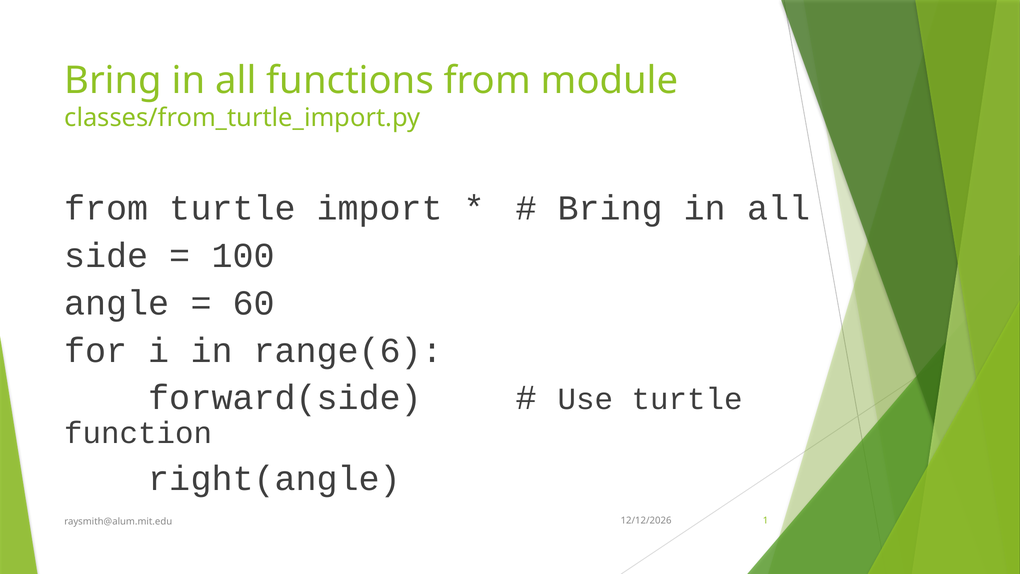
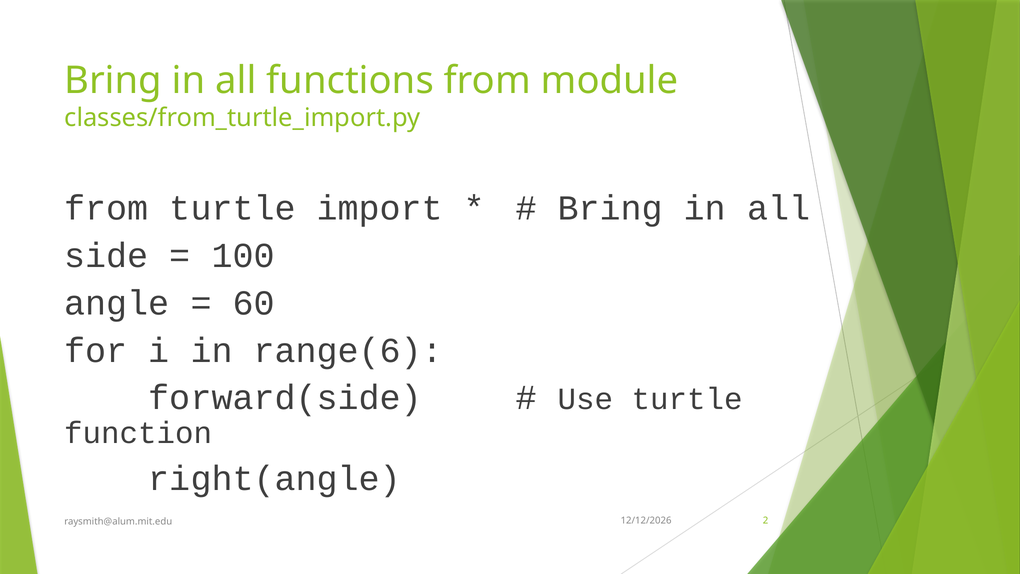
1: 1 -> 2 (766, 521)
